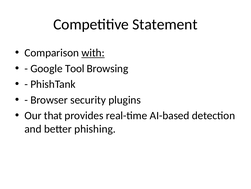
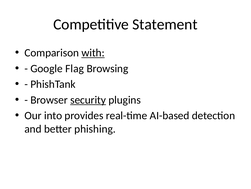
Tool: Tool -> Flag (75, 68)
security underline: none -> present (88, 100)
that: that -> into (53, 115)
